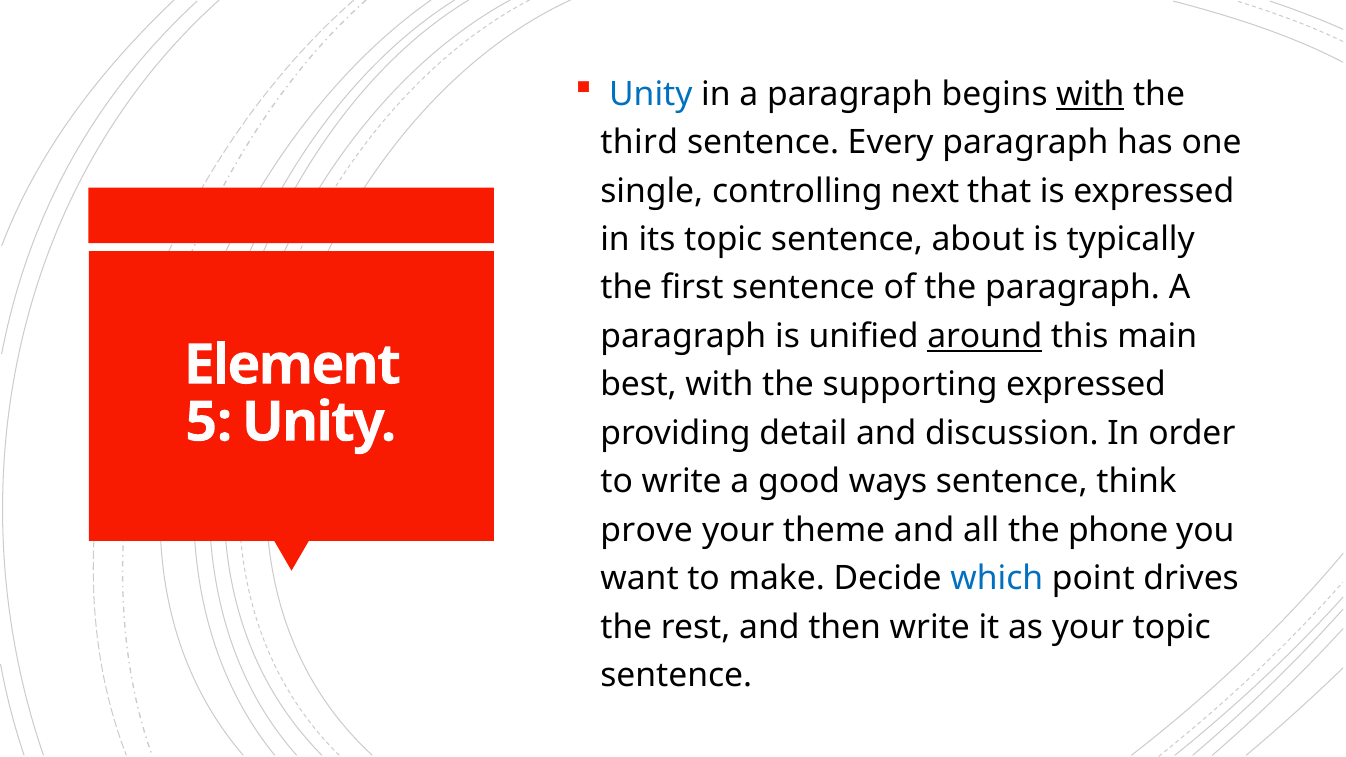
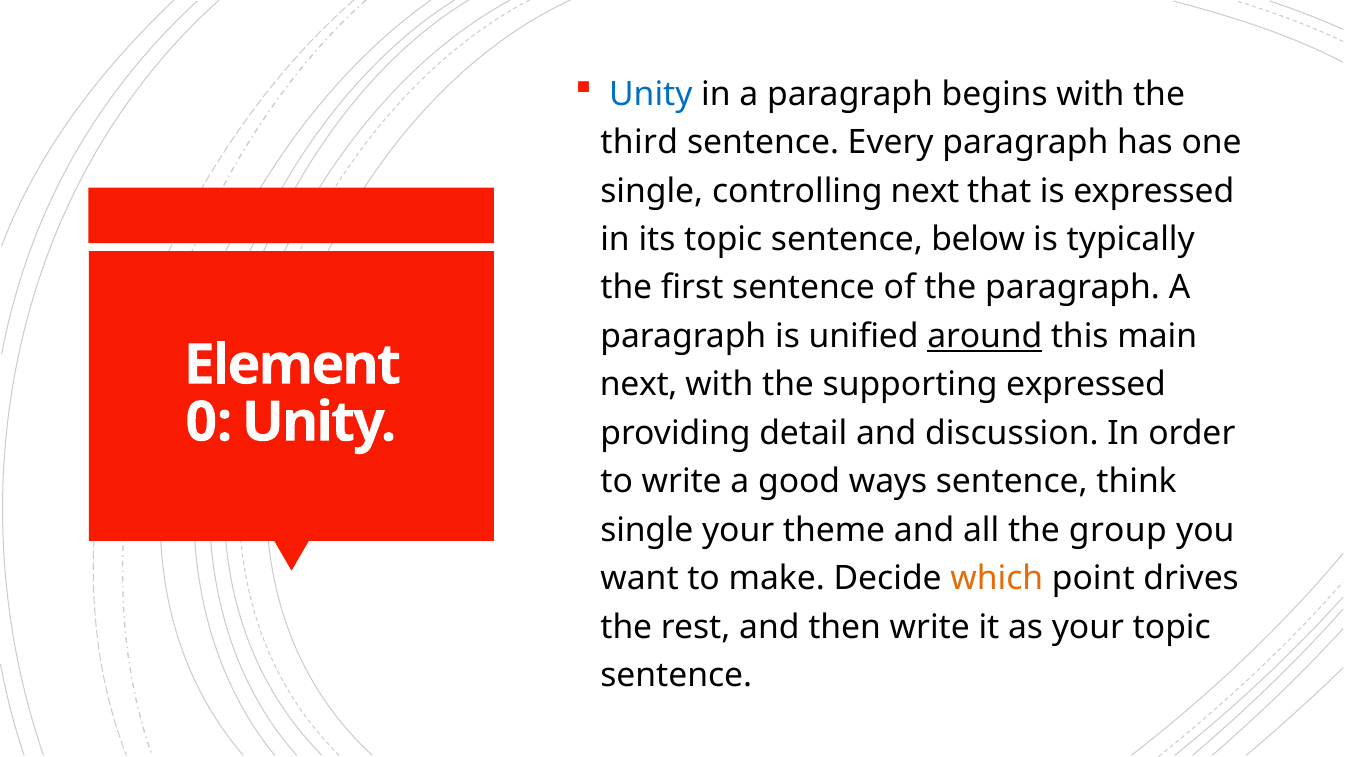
with underline: present -> none (1090, 94)
about: about -> below (978, 239)
best: best -> next (639, 385)
5: 5 -> 0 (209, 422)
prove: prove -> single (647, 530)
phone: phone -> group (1118, 530)
which colour: blue -> orange (997, 579)
